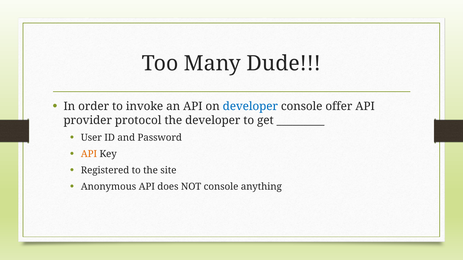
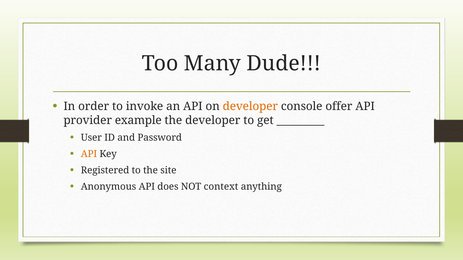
developer colour: blue -> orange (250, 107)
protocol: protocol -> example (138, 120)
NOT console: console -> context (221, 187)
